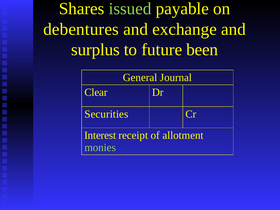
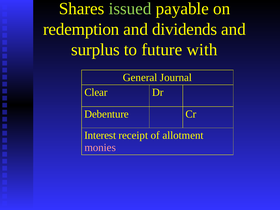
debentures: debentures -> redemption (81, 29)
exchange: exchange -> dividends (185, 29)
been: been -> with (202, 50)
Securities: Securities -> Debenture (107, 114)
monies colour: light green -> pink (100, 147)
